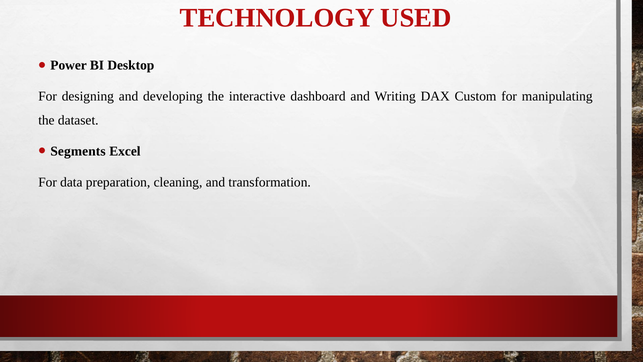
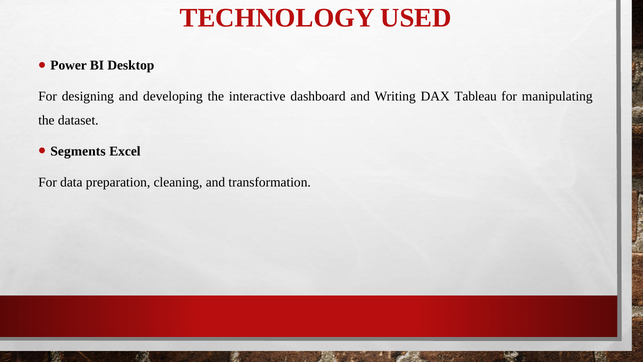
Custom: Custom -> Tableau (476, 96)
